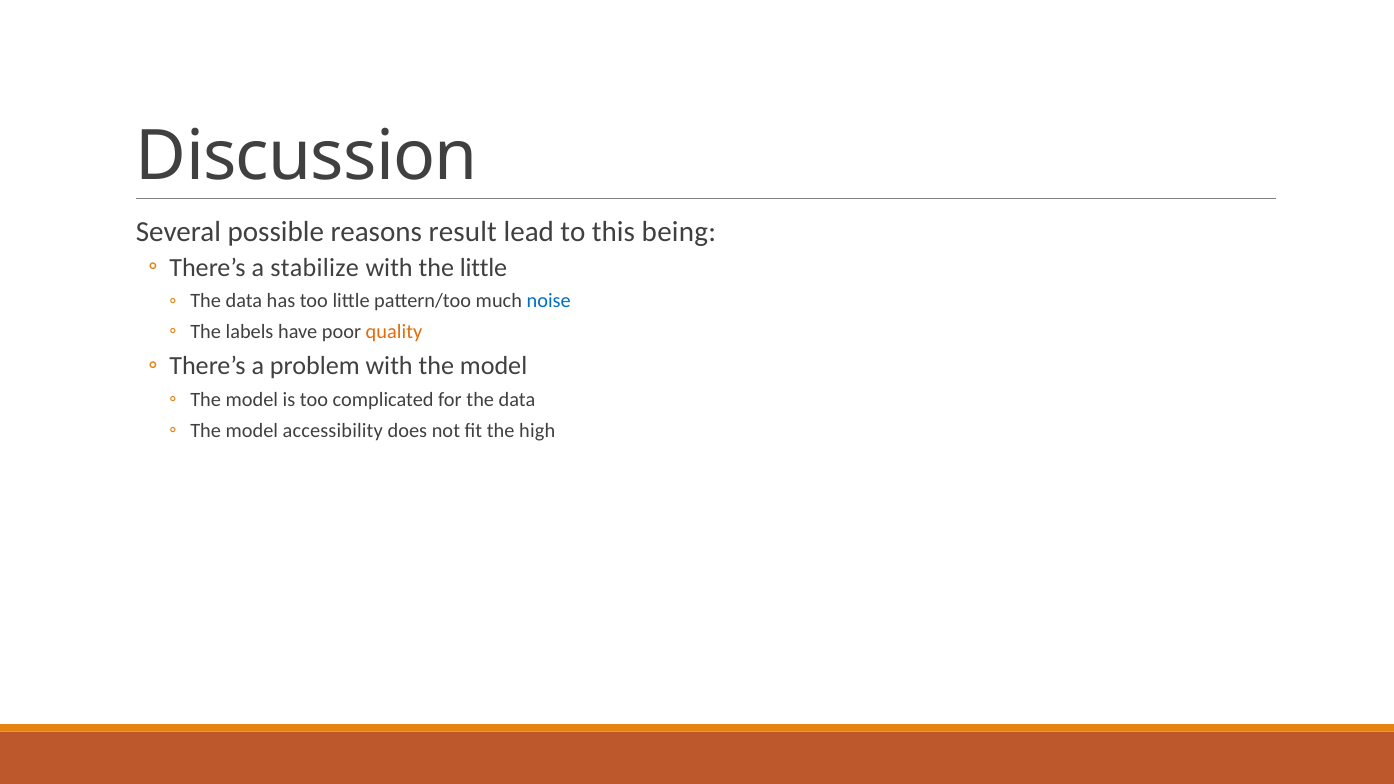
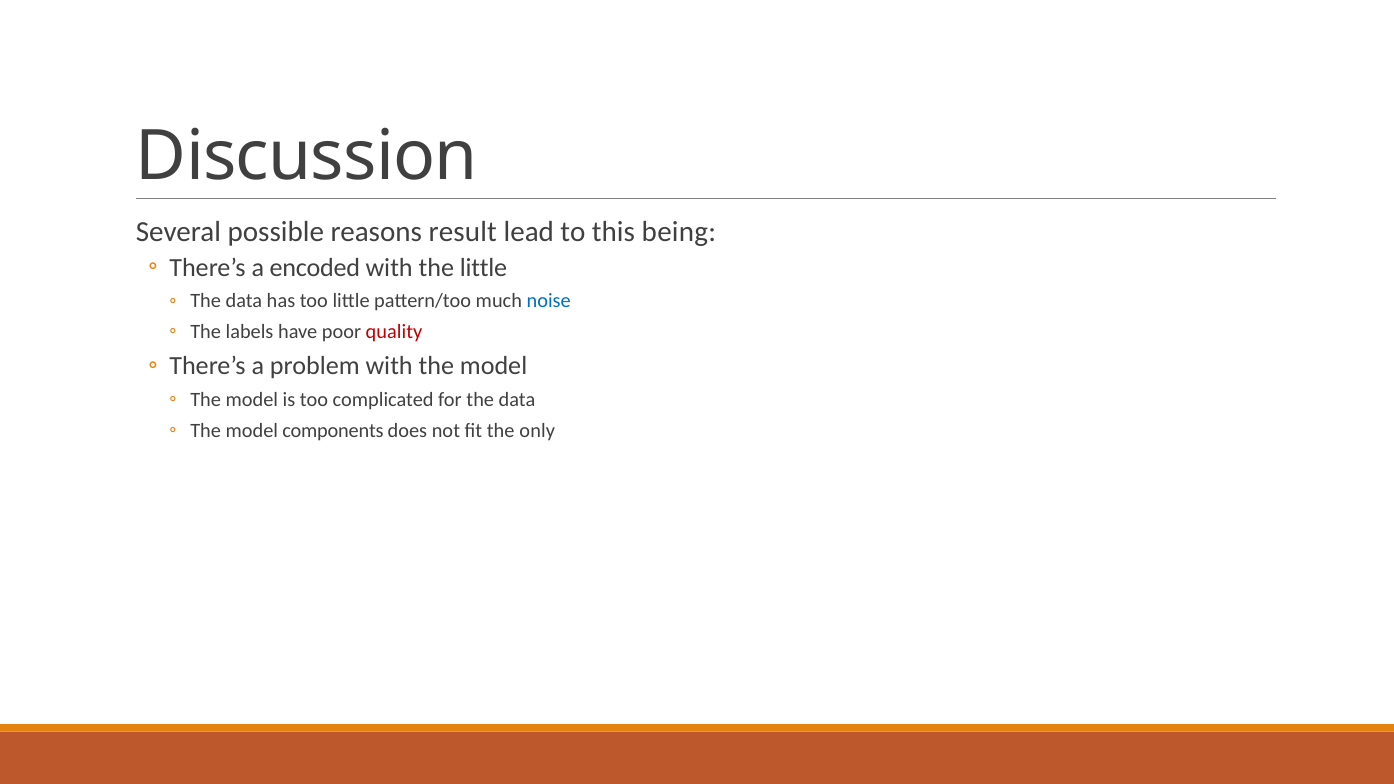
stabilize: stabilize -> encoded (315, 267)
quality colour: orange -> red (394, 332)
accessibility: accessibility -> components (333, 430)
high: high -> only (537, 430)
